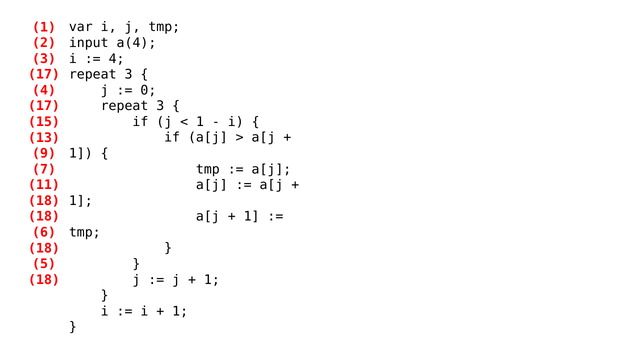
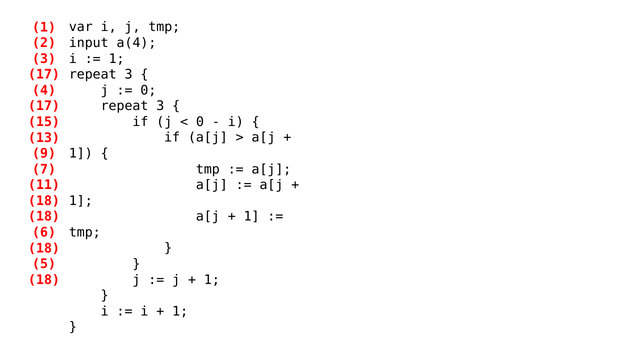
4: 4 -> 1 (117, 59)
1: 1 -> 0 (200, 122)
